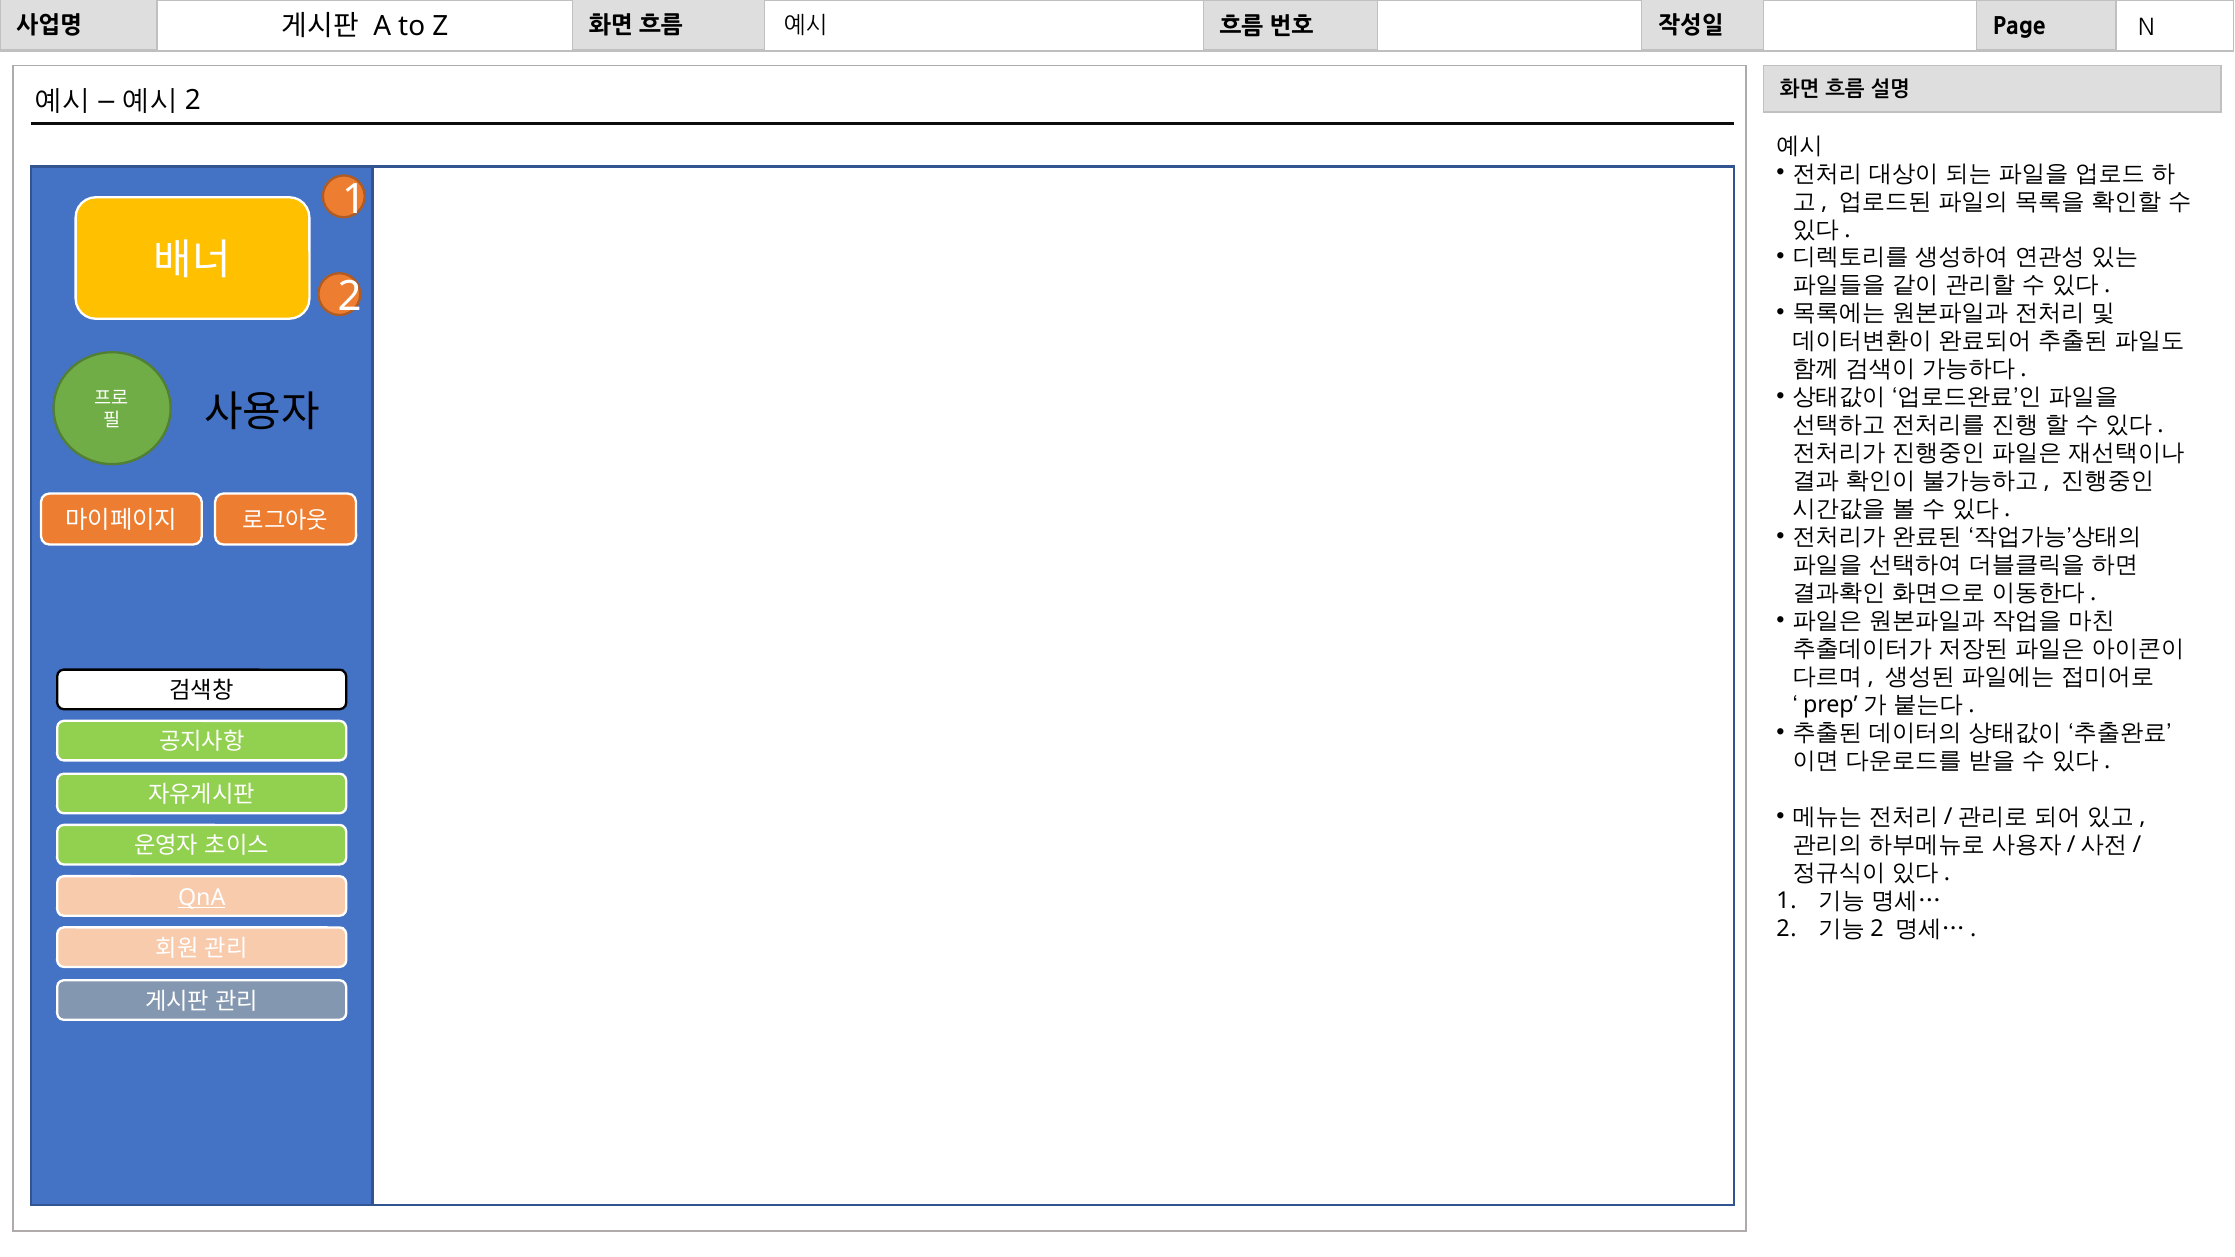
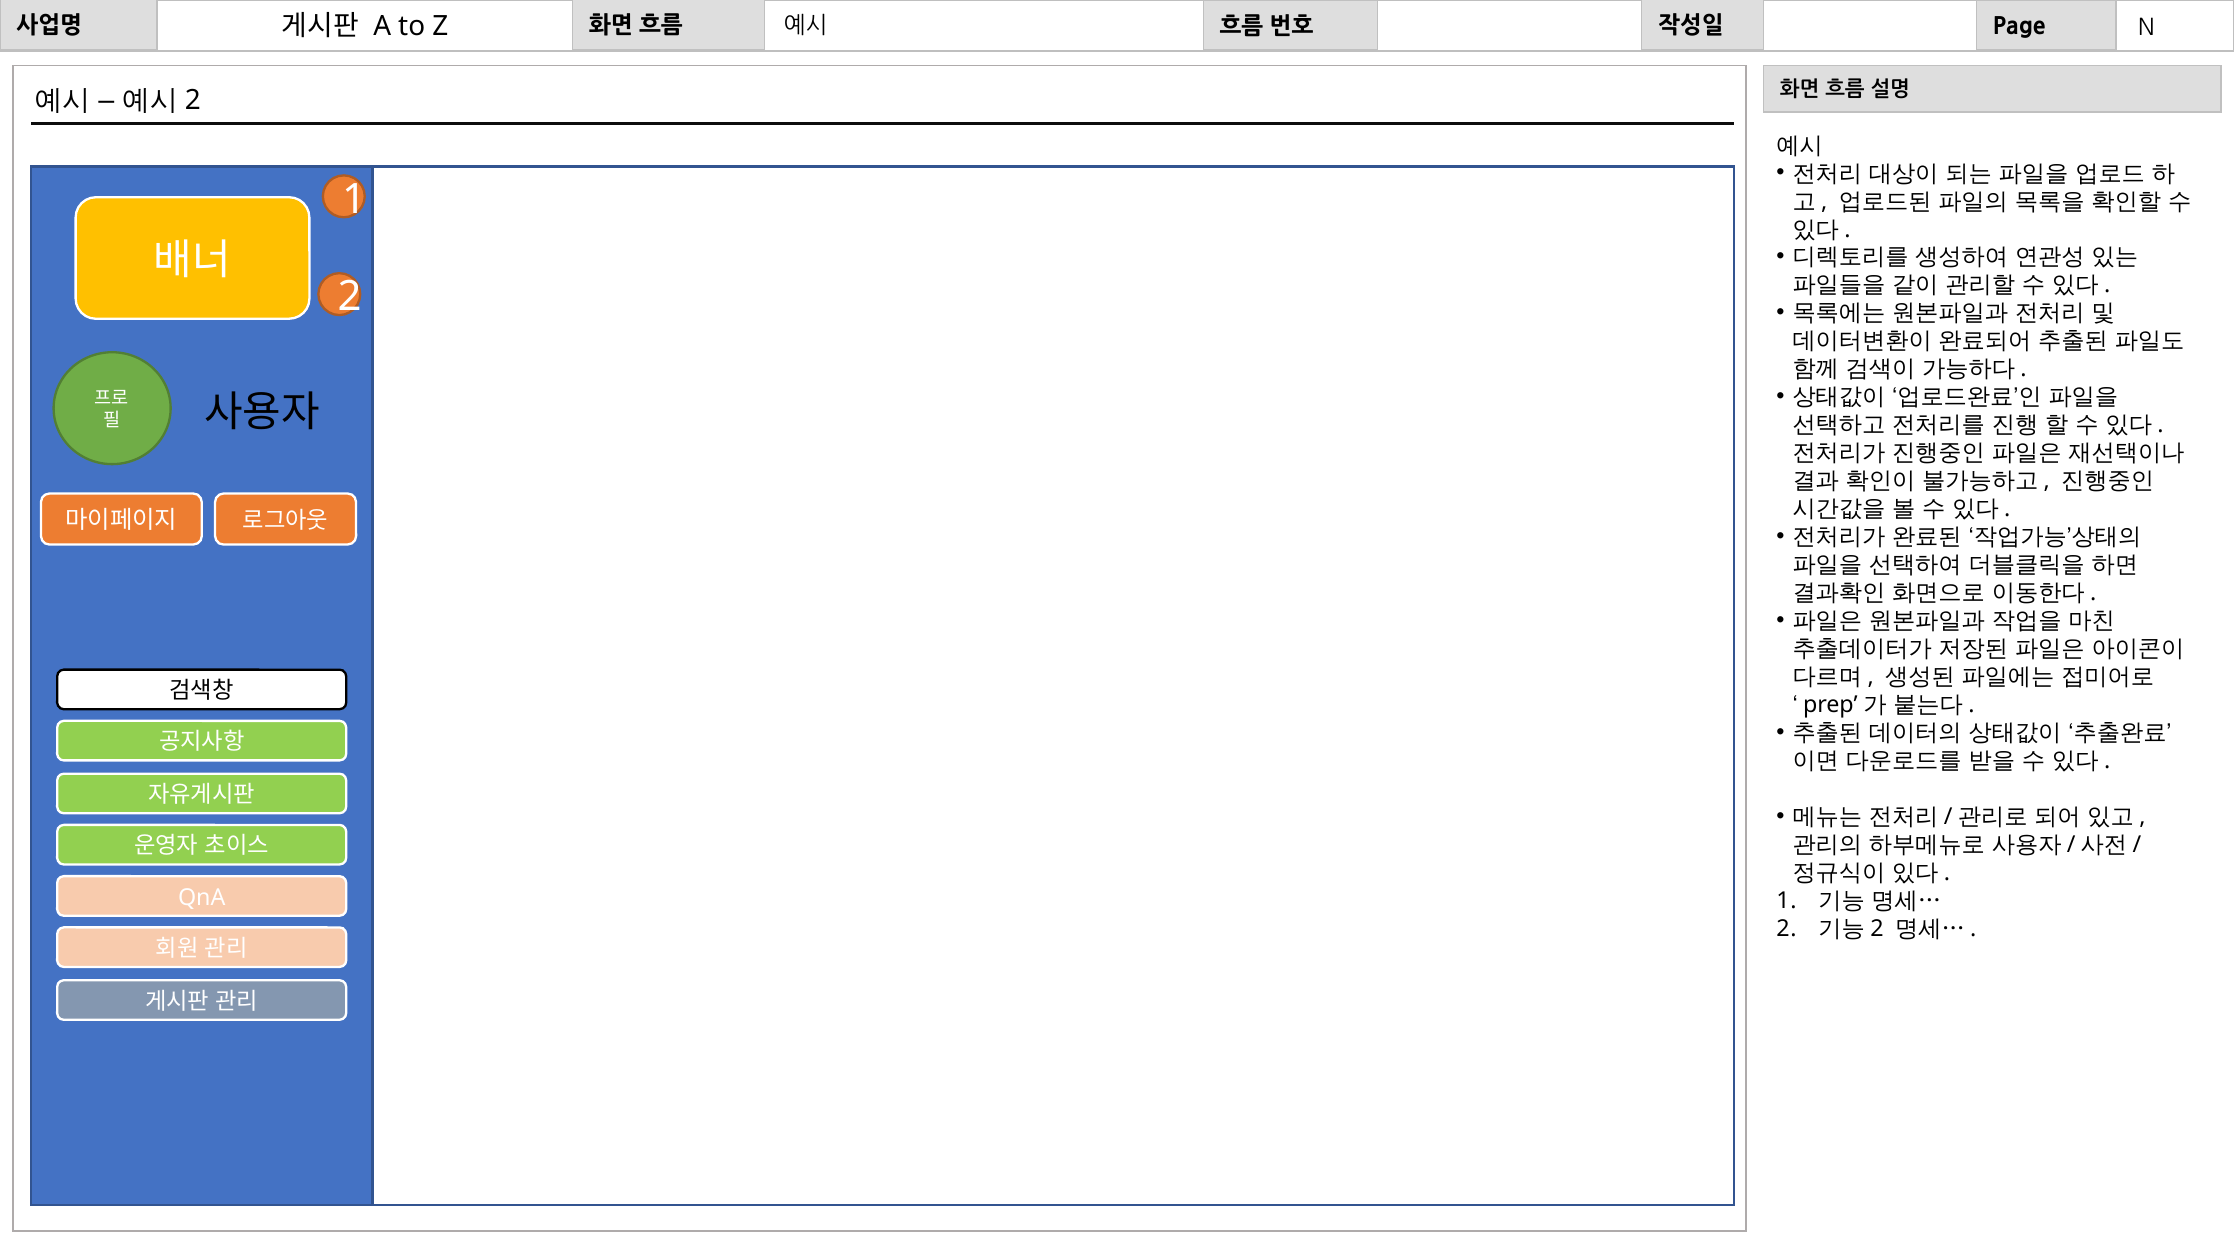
QnA underline: present -> none (202, 898)
